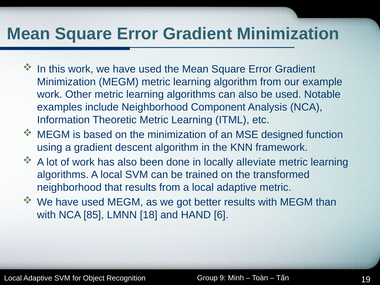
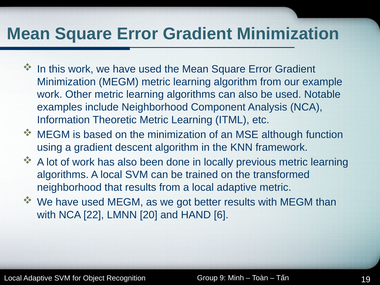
designed: designed -> although (282, 135)
alleviate: alleviate -> previous (256, 162)
85: 85 -> 22 (94, 215)
18: 18 -> 20 (149, 215)
